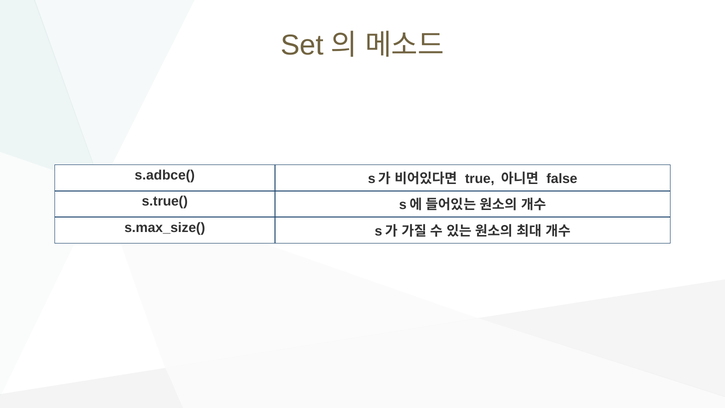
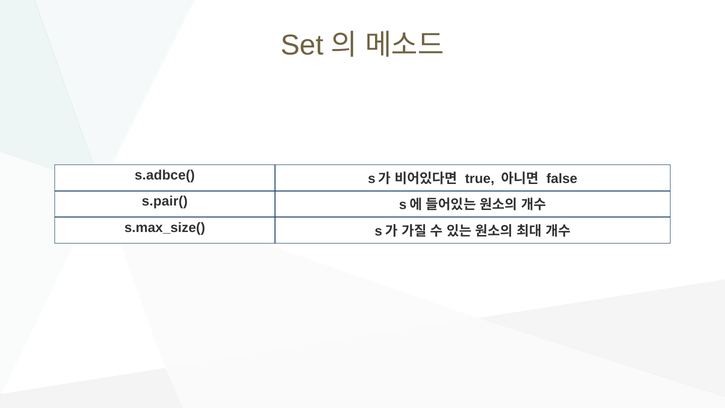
s.true(: s.true( -> s.pair( (165, 201)
